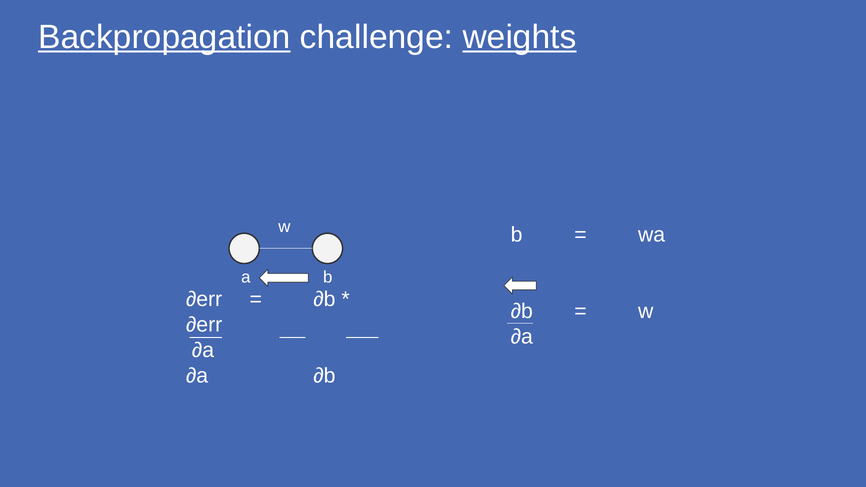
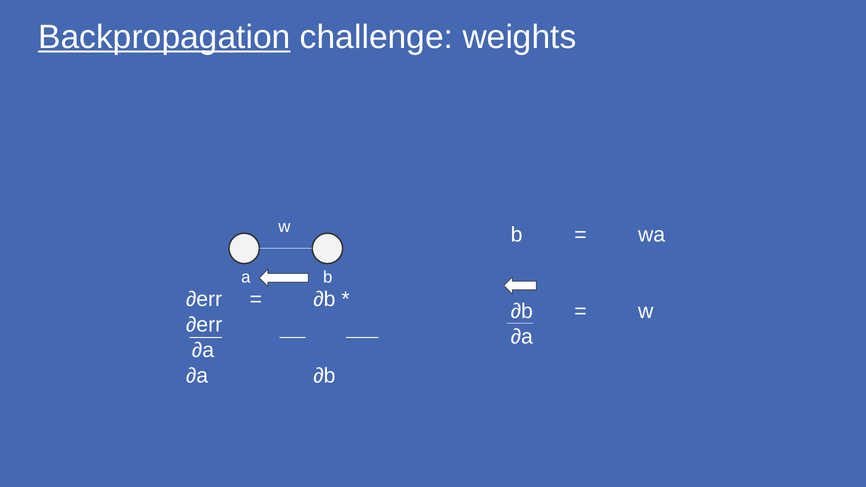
weights underline: present -> none (520, 37)
